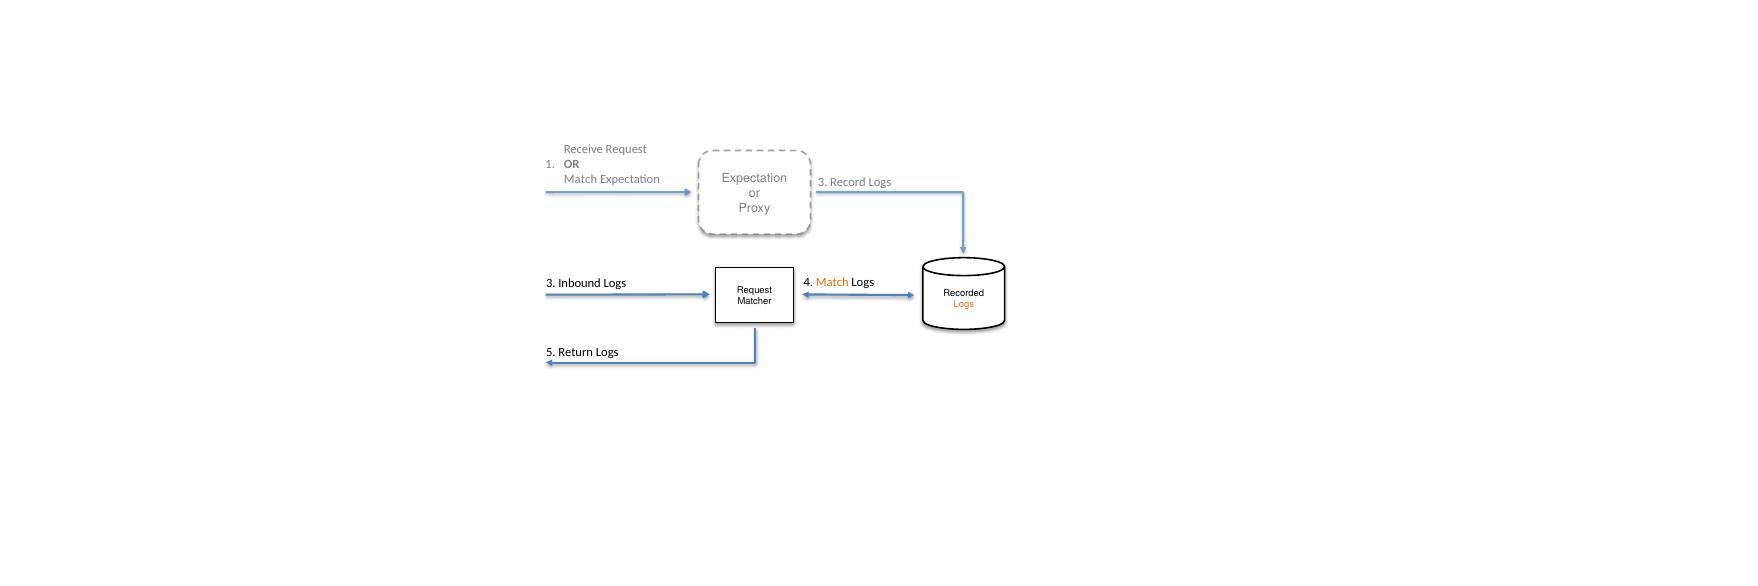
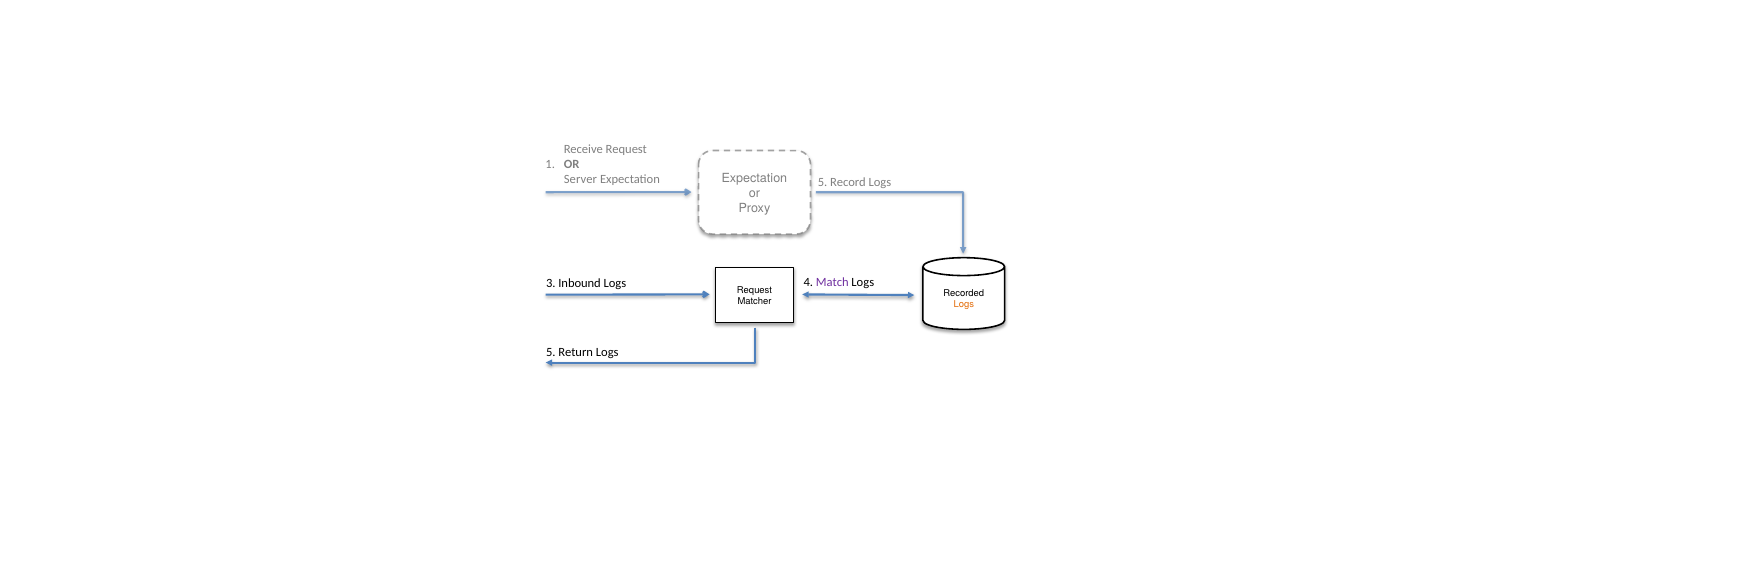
Match: Match -> Server (580, 180)
Expectation 3: 3 -> 5 (823, 182)
Match colour: orange -> purple (832, 283)
